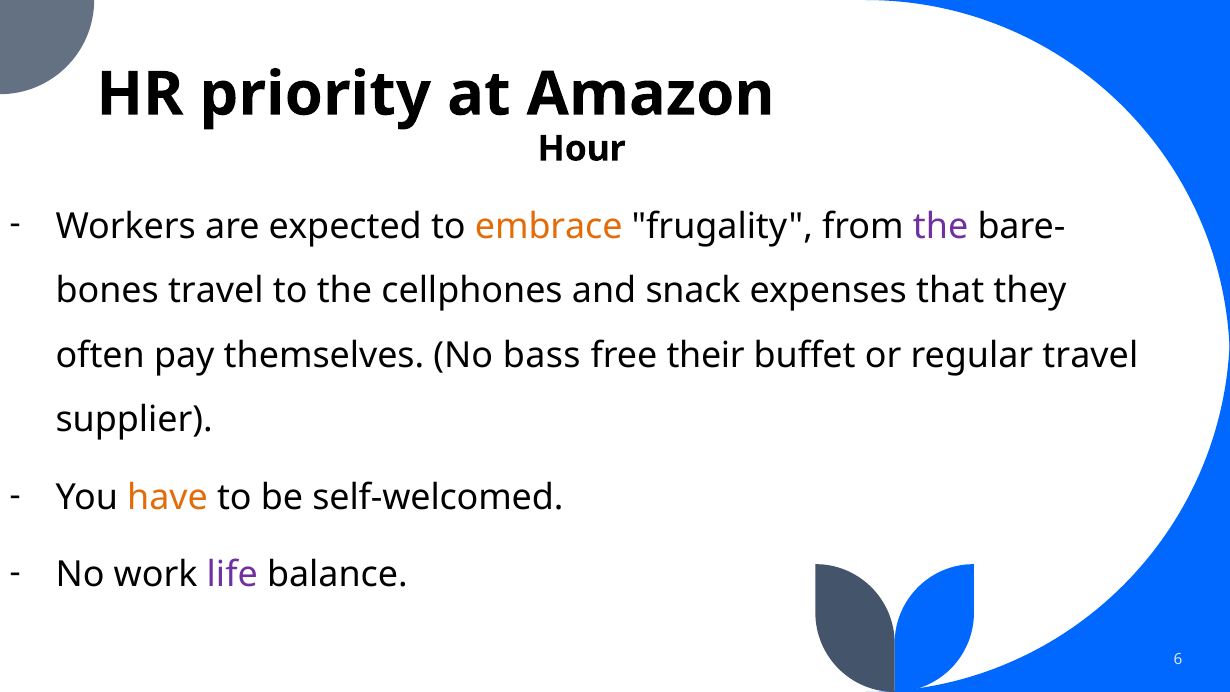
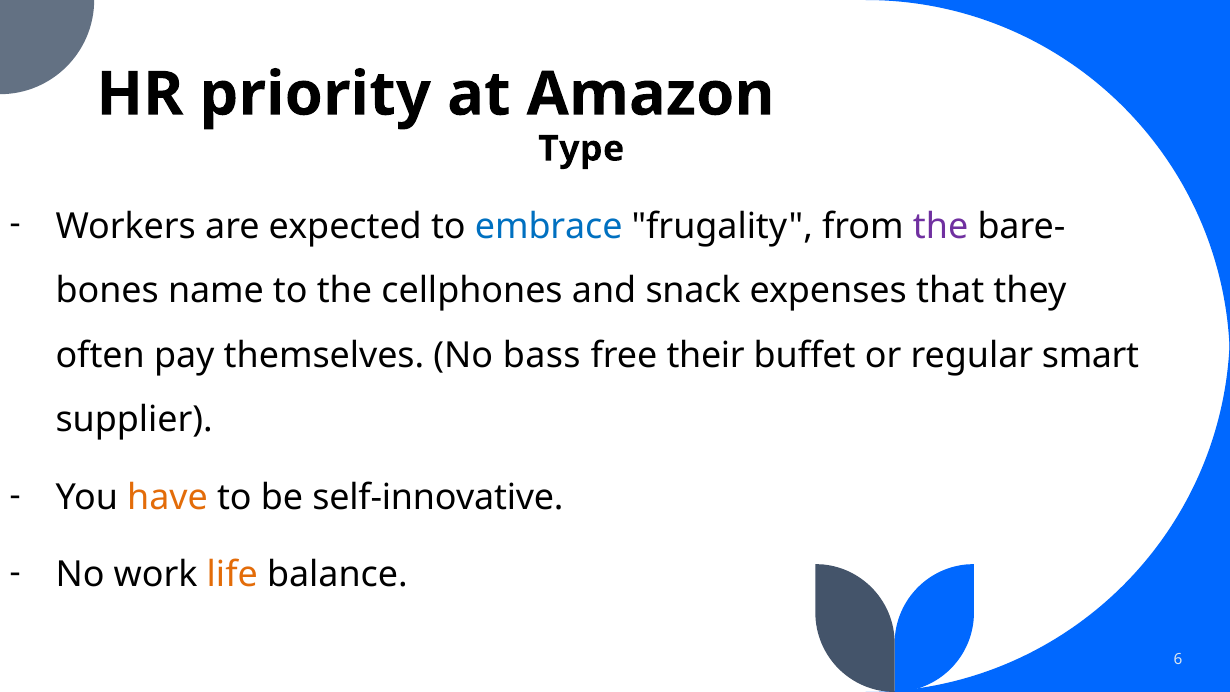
Hour: Hour -> Type (581, 149)
embrace colour: orange -> blue (549, 226)
travel: travel -> name (216, 291)
regular travel: travel -> smart (1091, 355)
self-welcomed: self-welcomed -> self-innovative (438, 497)
life colour: purple -> orange (232, 575)
